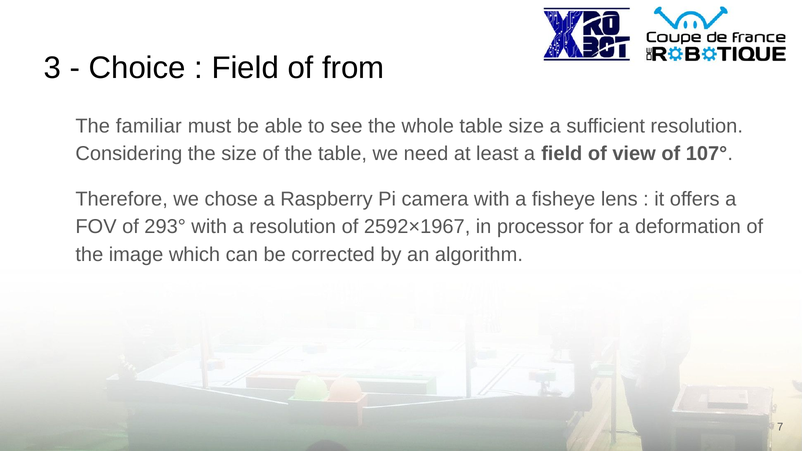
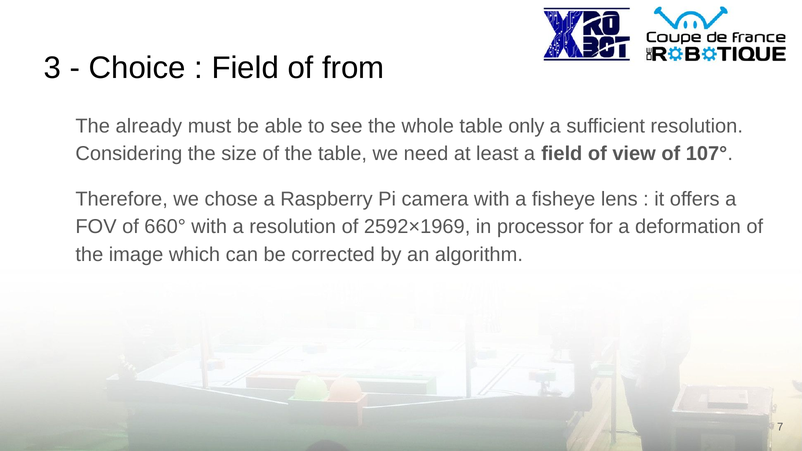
familiar: familiar -> already (149, 126)
table size: size -> only (526, 126)
293°: 293° -> 660° (165, 227)
2592×1967: 2592×1967 -> 2592×1969 (417, 227)
